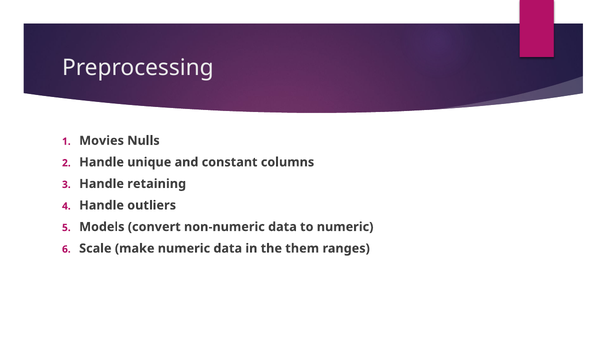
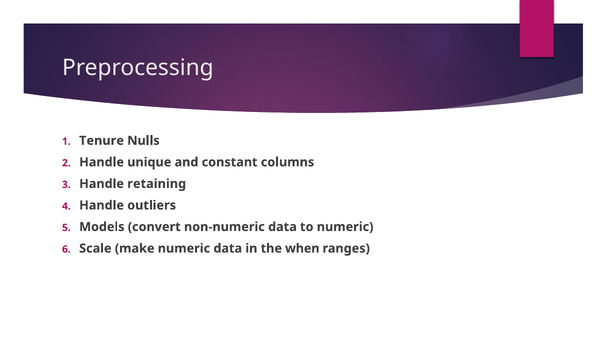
Movies: Movies -> Tenure (102, 140)
them: them -> when (302, 248)
